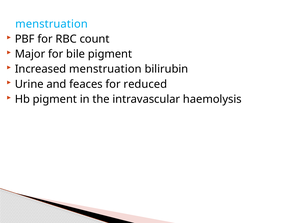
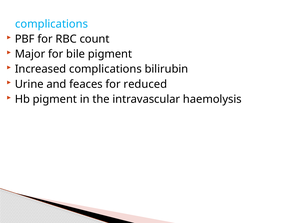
menstruation: menstruation -> complications (52, 24)
Increased menstruation: menstruation -> complications (105, 69)
